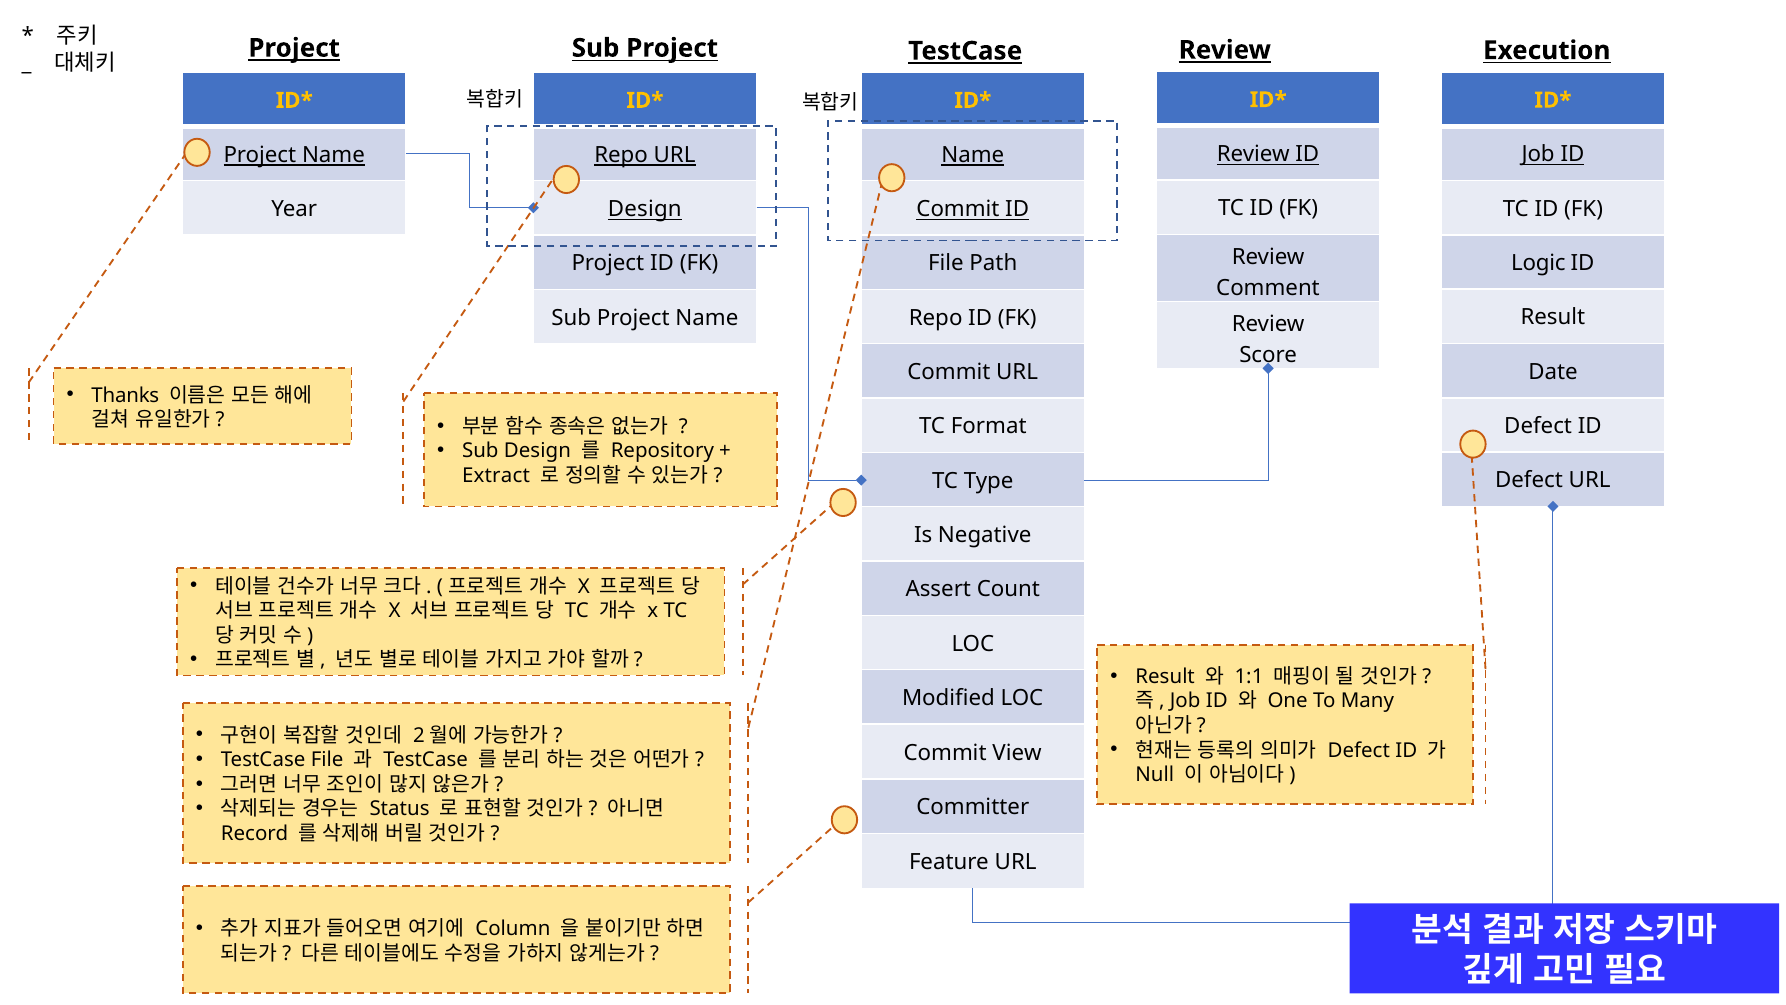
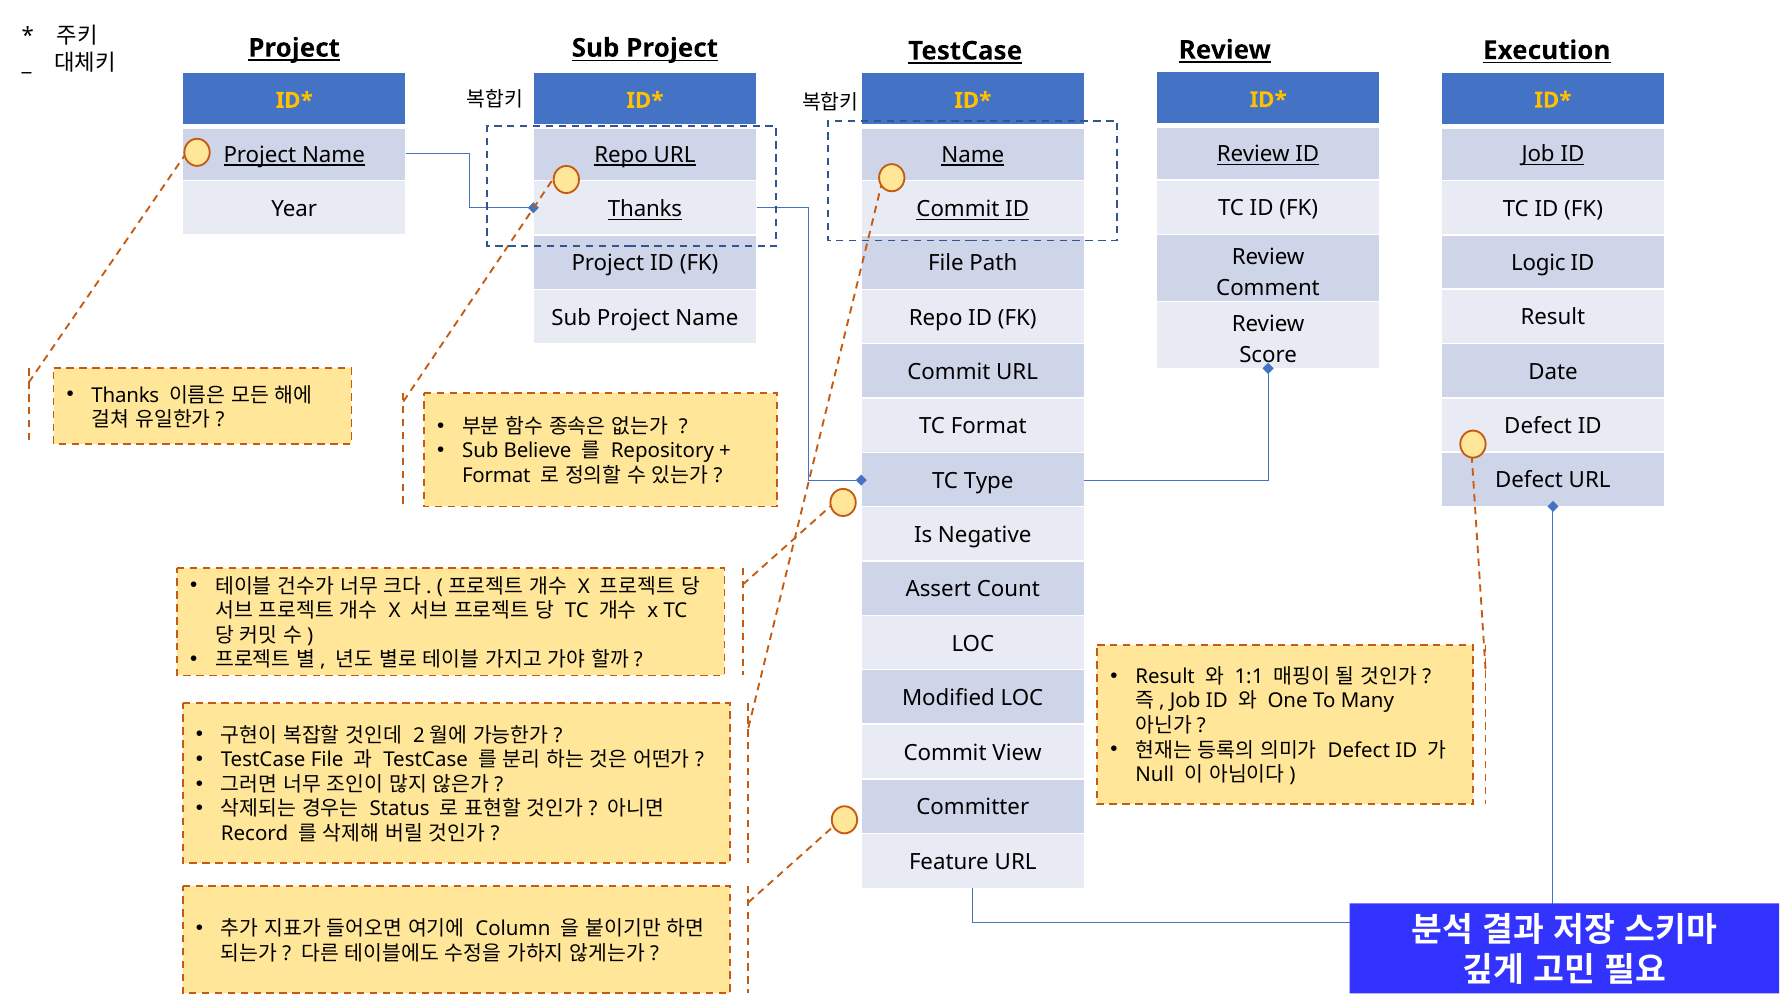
Design: Design -> Thanks (645, 209)
Sub Design: Design -> Believe (538, 451)
Extract: Extract -> Format (496, 476)
